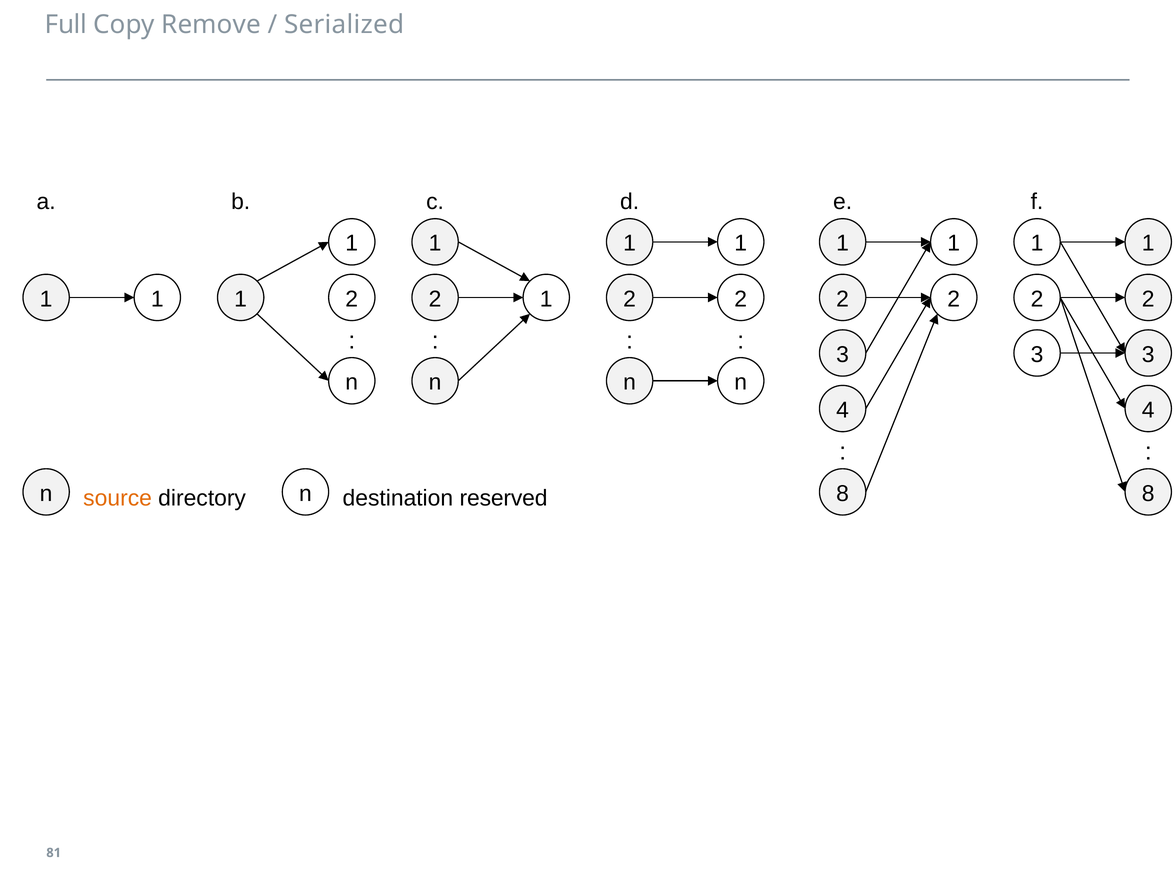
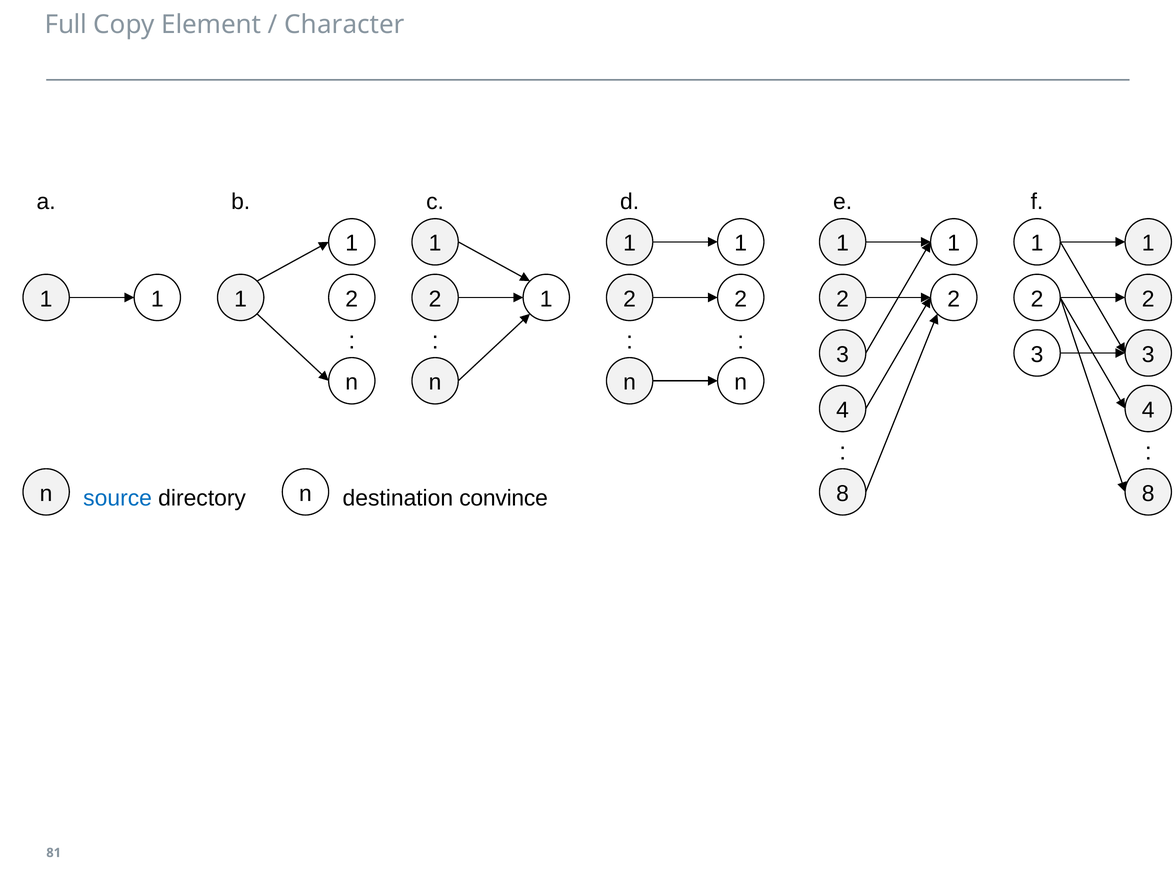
Remove: Remove -> Element (211, 24)
Serialized: Serialized -> Character (345, 24)
source colour: orange -> blue (118, 498)
reserved: reserved -> convince (504, 498)
